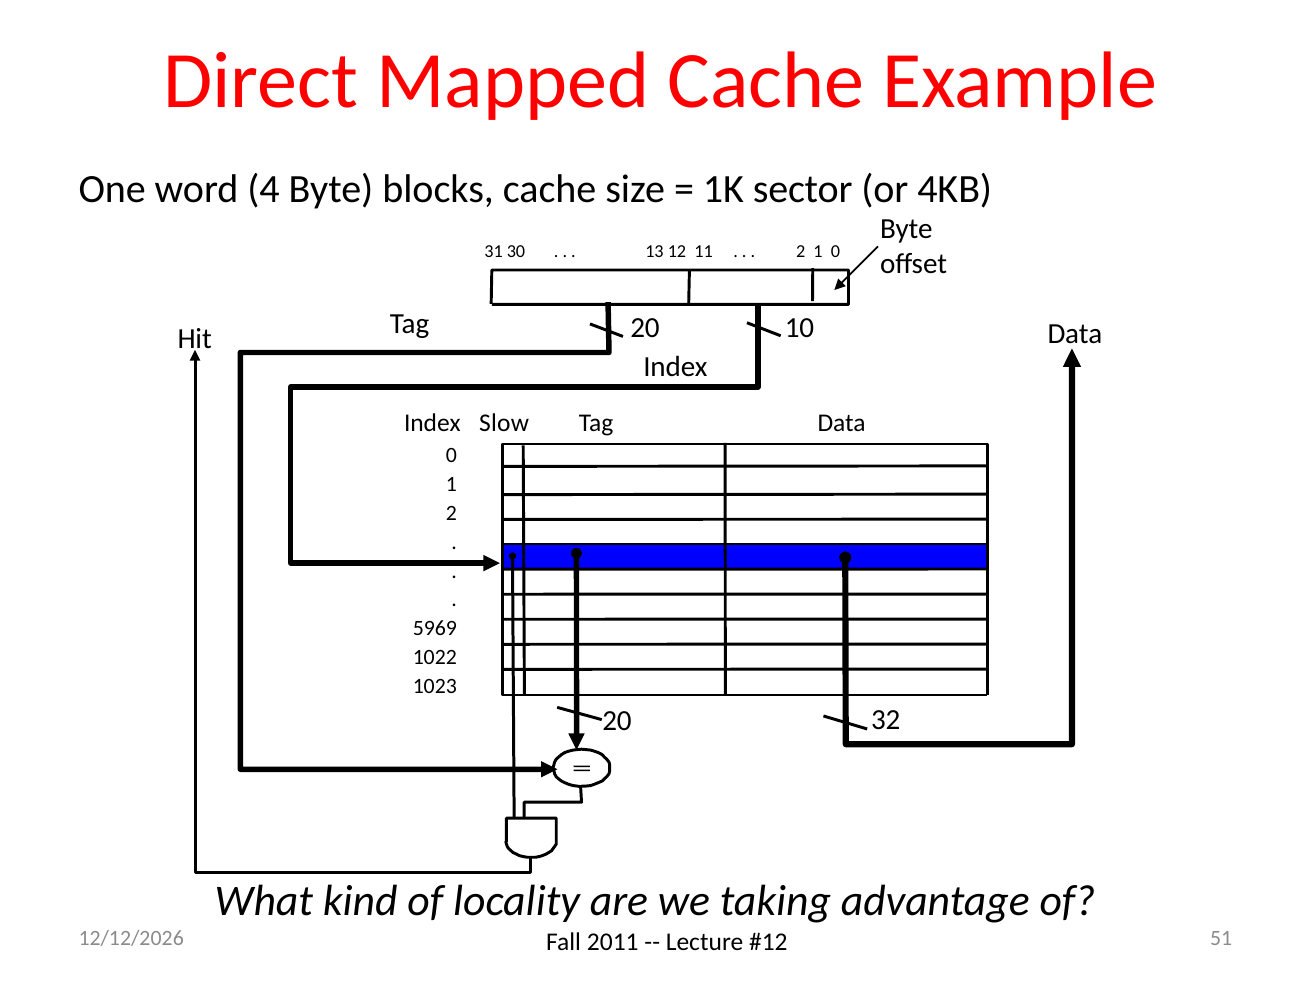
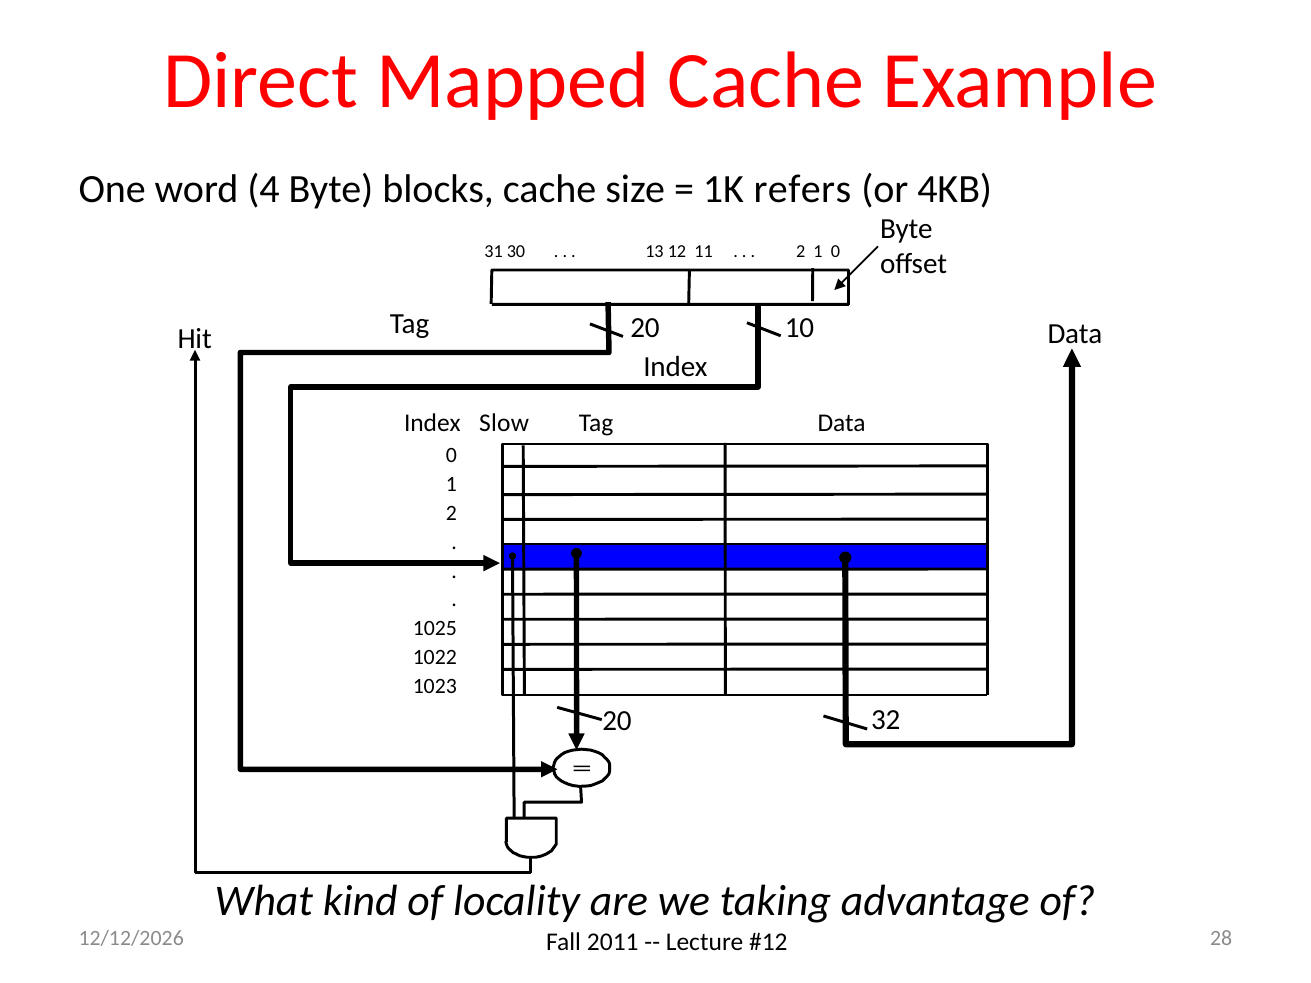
sector: sector -> refers (802, 189)
5969: 5969 -> 1025 (435, 629)
51: 51 -> 28 (1221, 939)
